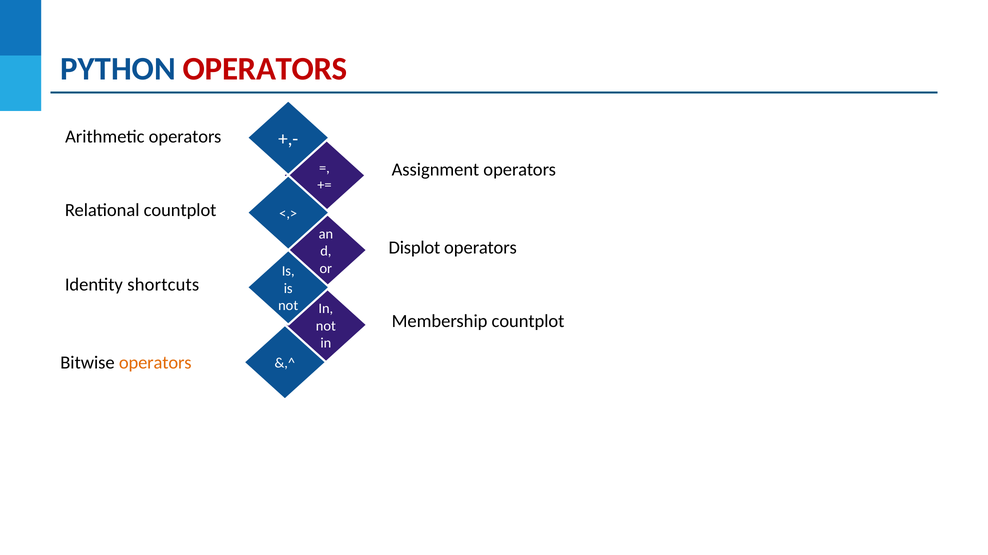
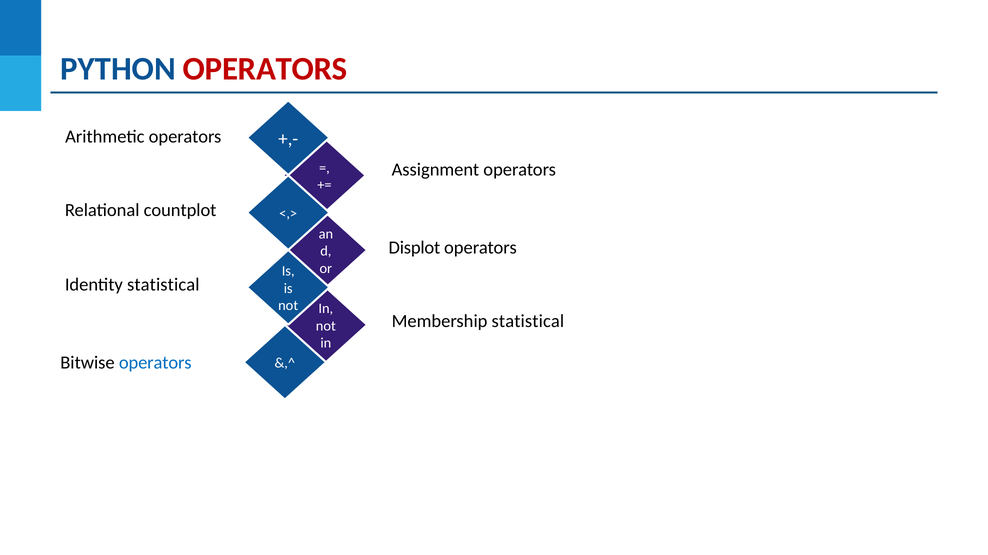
Identity shortcuts: shortcuts -> statistical (163, 285)
Membership countplot: countplot -> statistical (528, 322)
operators colour: orange -> blue (155, 363)
